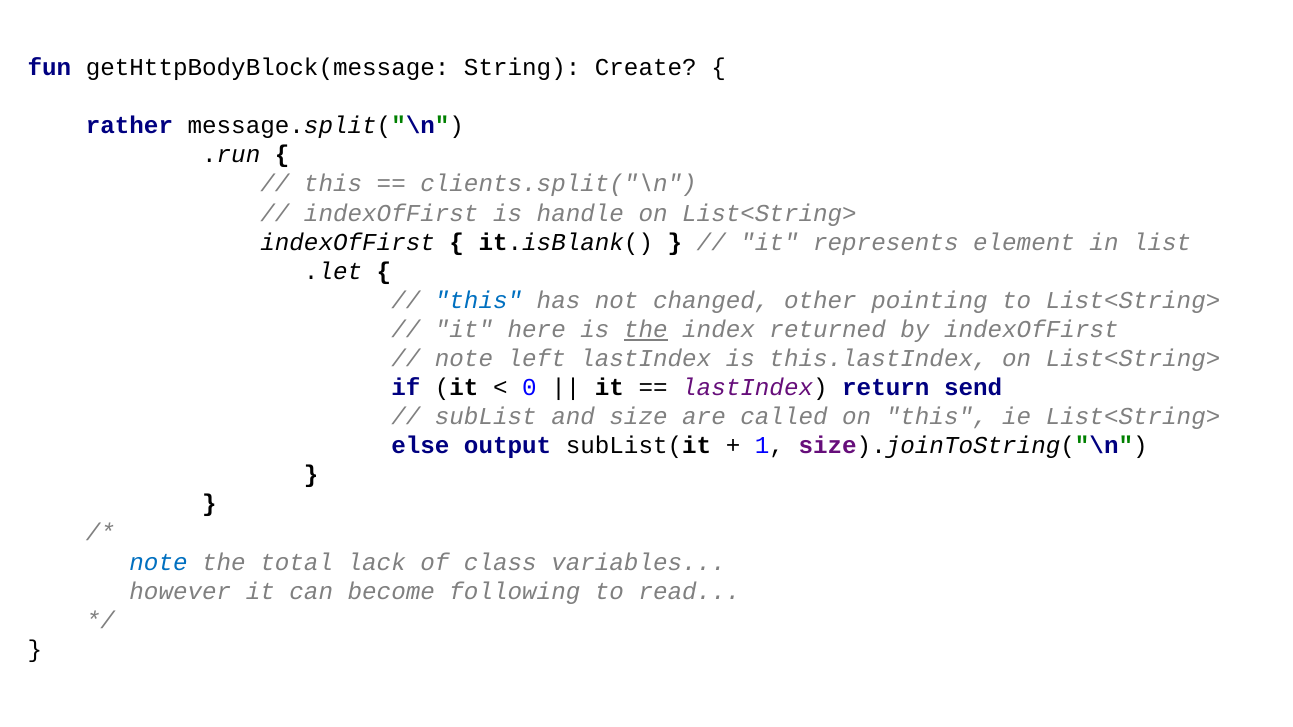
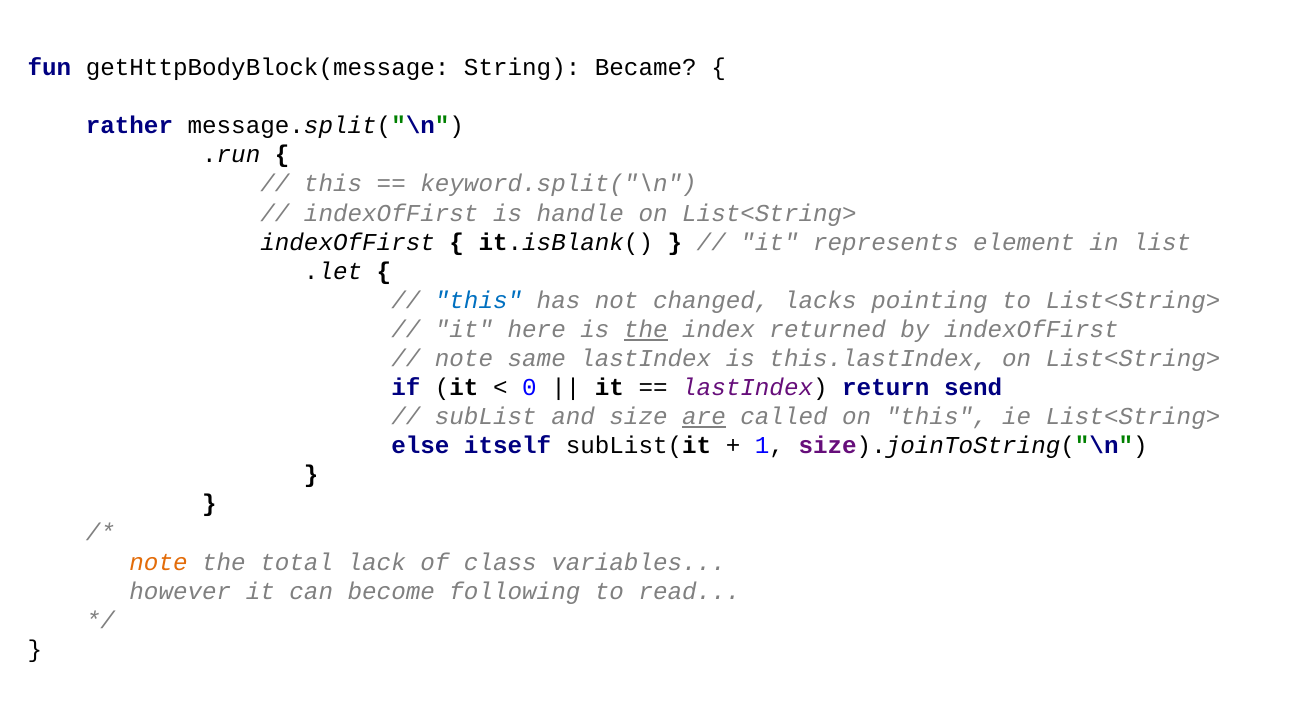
Create: Create -> Became (646, 68)
clients.split("\n: clients.split("\n -> keyword.split("\n (559, 184)
other: other -> lacks (820, 300)
left: left -> same (537, 359)
are underline: none -> present (704, 417)
output: output -> itself (508, 446)
note colour: blue -> orange (159, 562)
